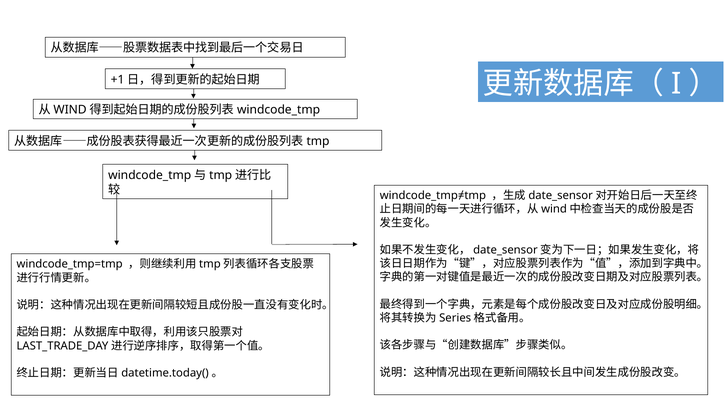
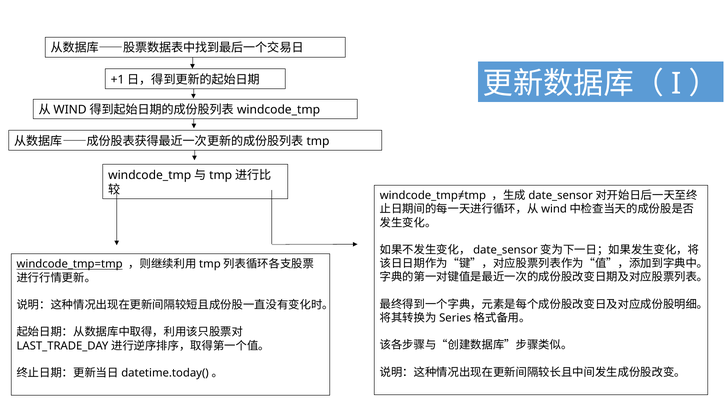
windcode_tmp=tmp underline: none -> present (70, 264)
